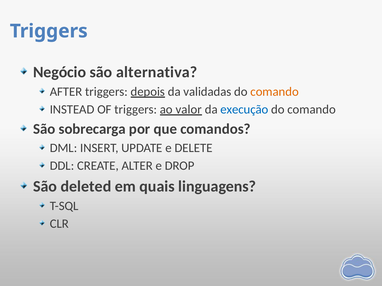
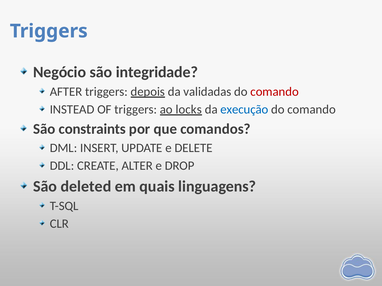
alternativa: alternativa -> integridade (157, 72)
comando colour: orange -> red (275, 92)
valor: valor -> locks (189, 110)
sobrecarga: sobrecarga -> constraints (92, 129)
